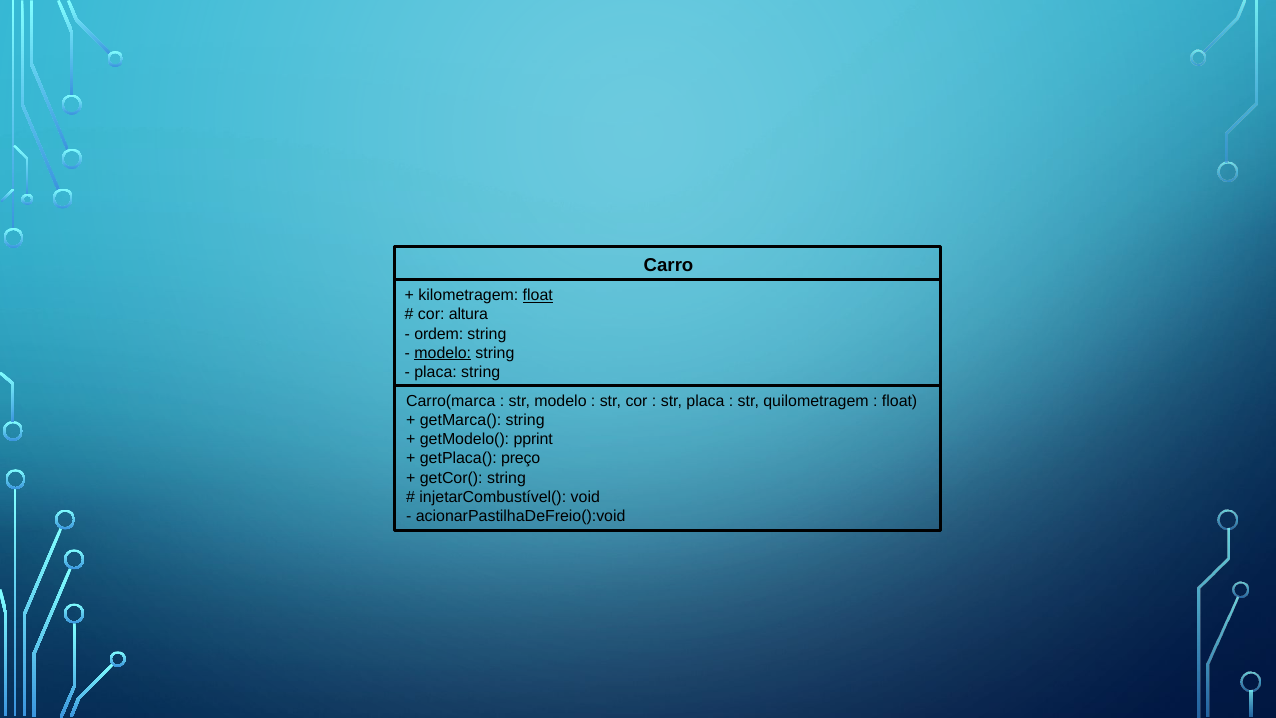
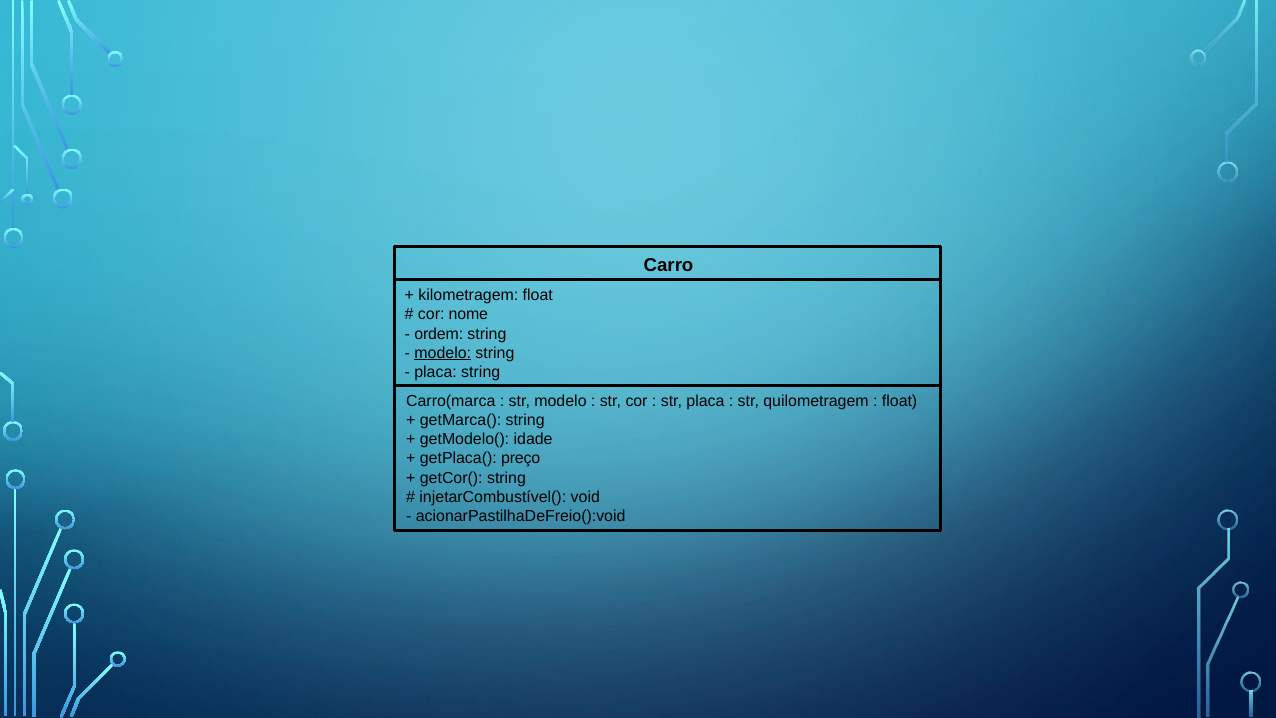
float underline: present -> none (538, 295)
altura: altura -> nome (468, 315)
pprint: pprint -> idade (533, 439)
